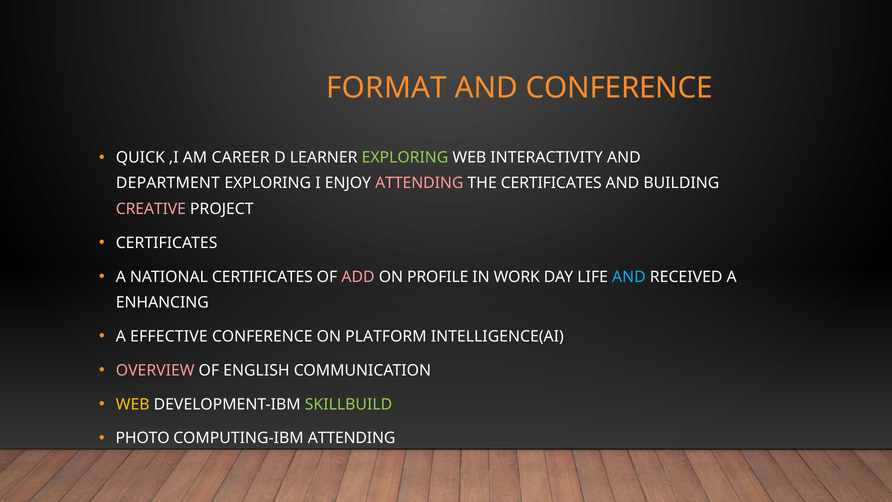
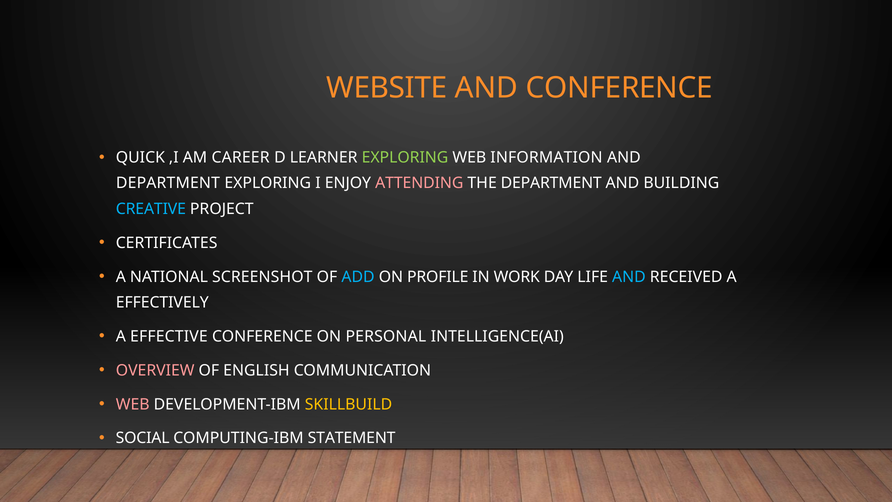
FORMAT: FORMAT -> WEBSITE (387, 88)
INTERACTIVITY: INTERACTIVITY -> INFORMATION (546, 158)
THE CERTIFICATES: CERTIFICATES -> DEPARTMENT (551, 183)
CREATIVE colour: pink -> light blue (151, 209)
NATIONAL CERTIFICATES: CERTIFICATES -> SCREENSHOT (262, 277)
ADD colour: pink -> light blue (358, 277)
ENHANCING: ENHANCING -> EFFECTIVELY (162, 302)
PLATFORM: PLATFORM -> PERSONAL (386, 336)
WEB colour: yellow -> pink (133, 404)
SKILLBUILD colour: light green -> yellow (349, 404)
PHOTO: PHOTO -> SOCIAL (143, 438)
COMPUTING-IBM ATTENDING: ATTENDING -> STATEMENT (352, 438)
